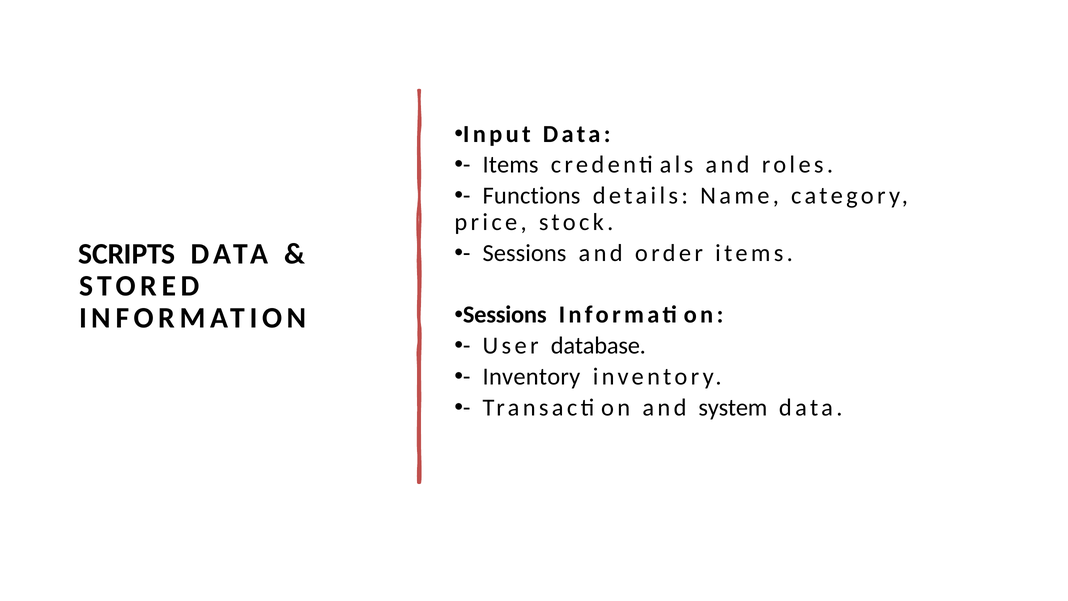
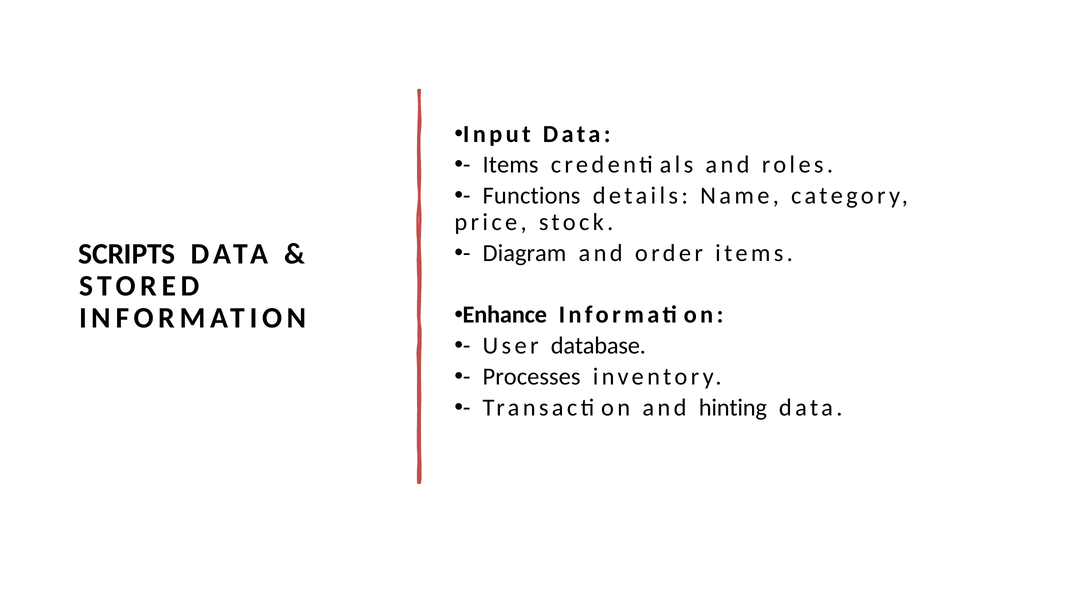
Sessions: Sessions -> Diagram (524, 253)
Sessions: Sessions -> Enhance (505, 315)
Inventory: Inventory -> Processes (532, 377)
system: system -> hinting (733, 407)
